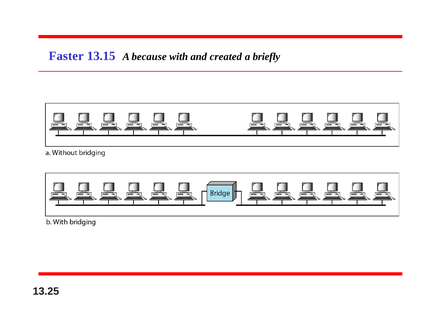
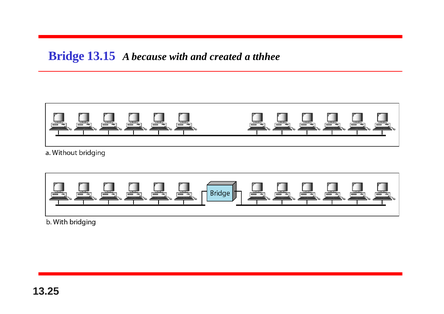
Faster: Faster -> Bridge (66, 56)
briefly: briefly -> tthhee (266, 57)
